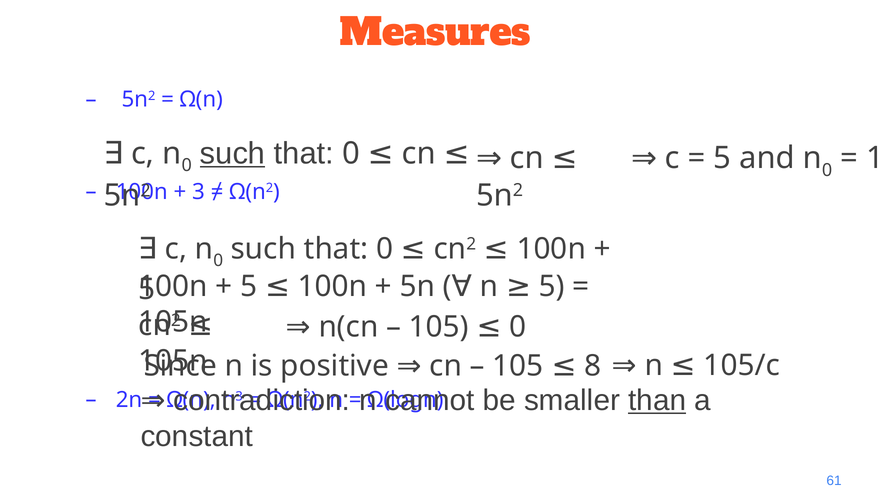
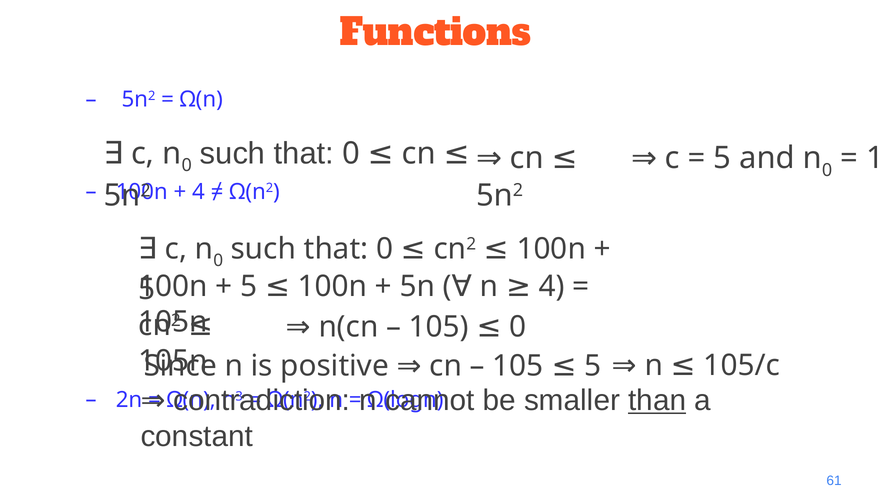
Measures: Measures -> Functions (435, 33)
such underline: present -> none (233, 154)
3: 3 -> 4 (198, 192)
n 5: 5 -> 4 (552, 287)
105 8: 8 -> 5 (593, 366)
